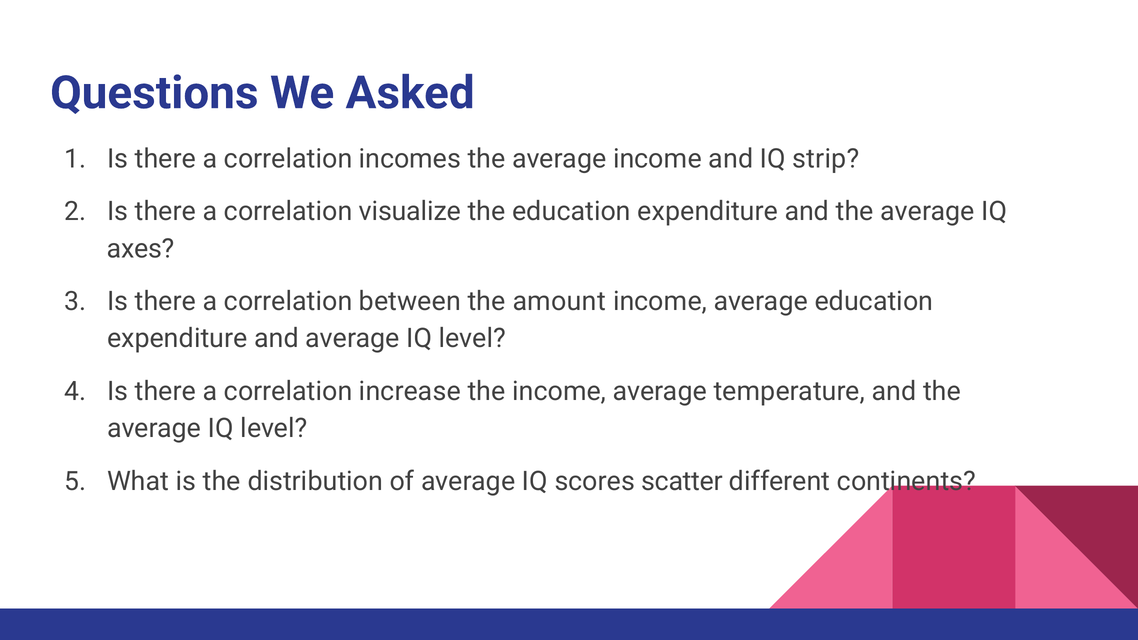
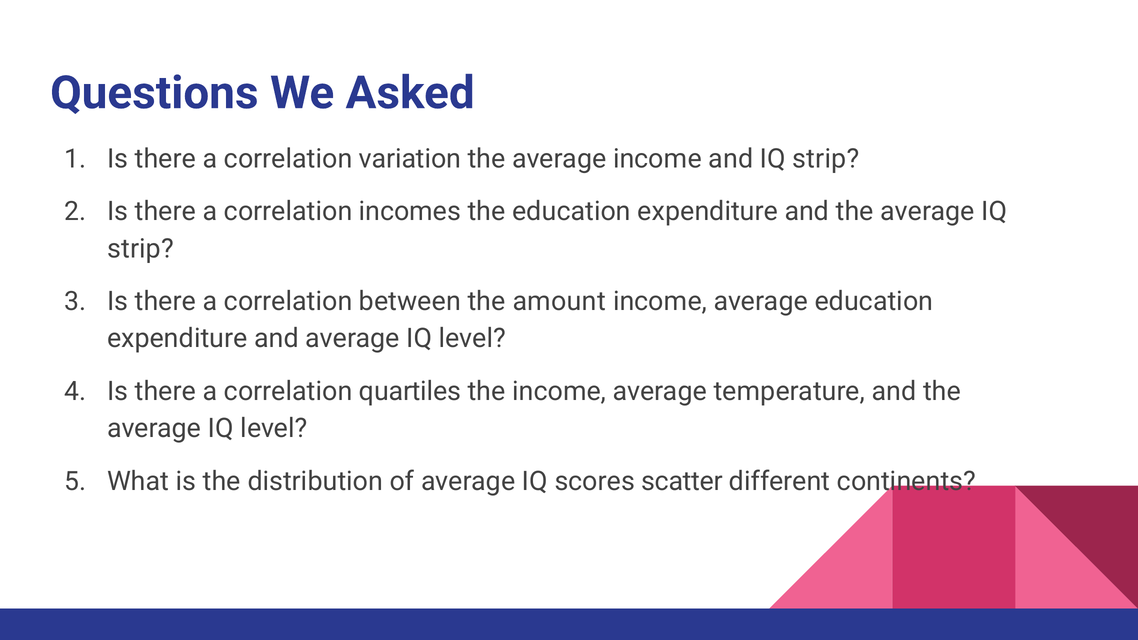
incomes: incomes -> variation (410, 159)
visualize: visualize -> incomes (410, 212)
axes: axes -> strip (140, 249)
increase: increase -> quartiles (410, 391)
